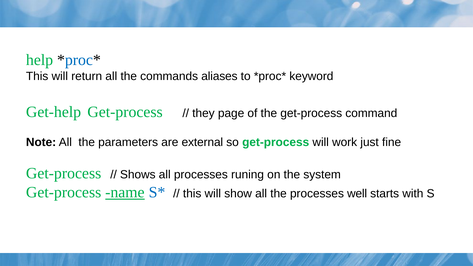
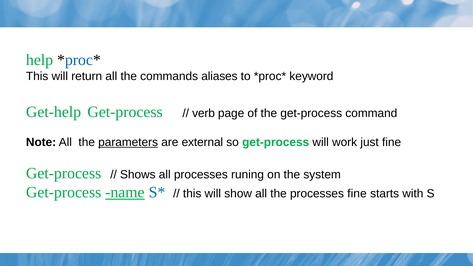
they: they -> verb (204, 113)
parameters underline: none -> present (128, 142)
processes well: well -> fine (357, 194)
